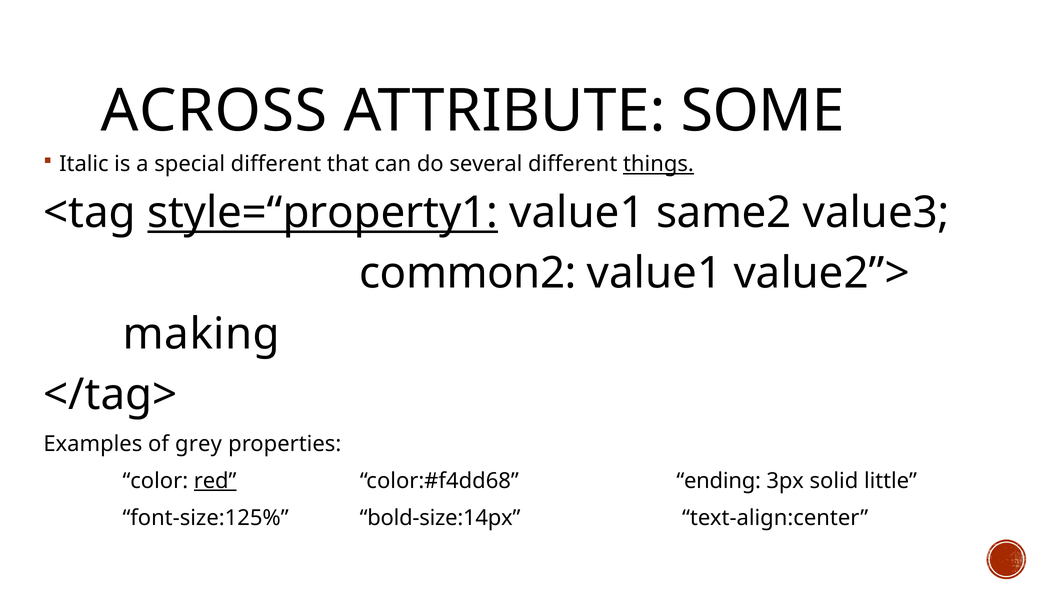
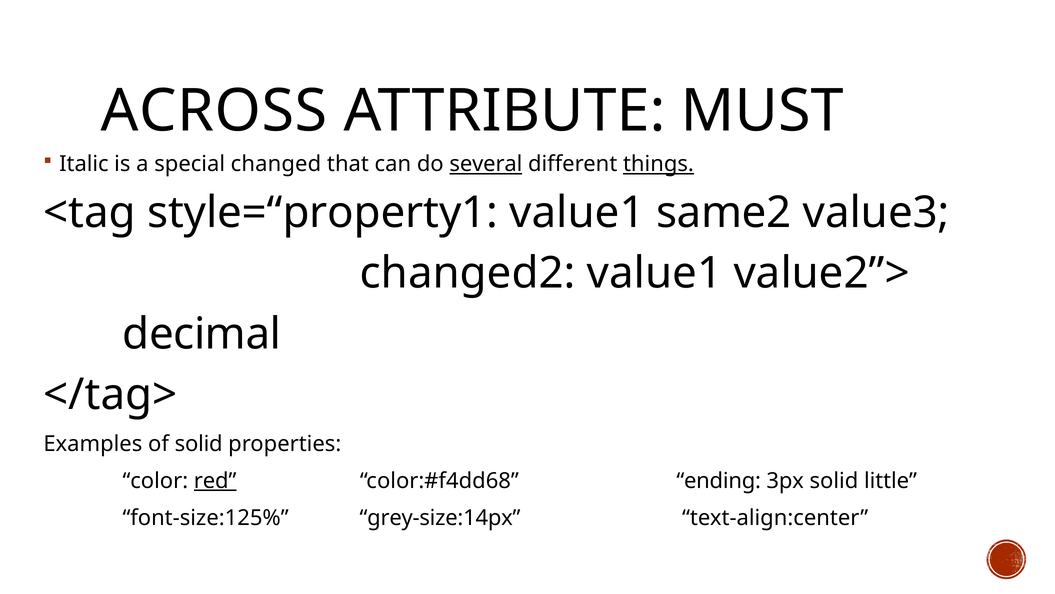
SOME: SOME -> MUST (762, 111)
special different: different -> changed (276, 164)
several underline: none -> present (486, 164)
style=“property1 underline: present -> none (323, 213)
common2: common2 -> changed2 (468, 273)
making: making -> decimal (202, 334)
of grey: grey -> solid (199, 443)
bold-size:14px: bold-size:14px -> grey-size:14px (440, 517)
